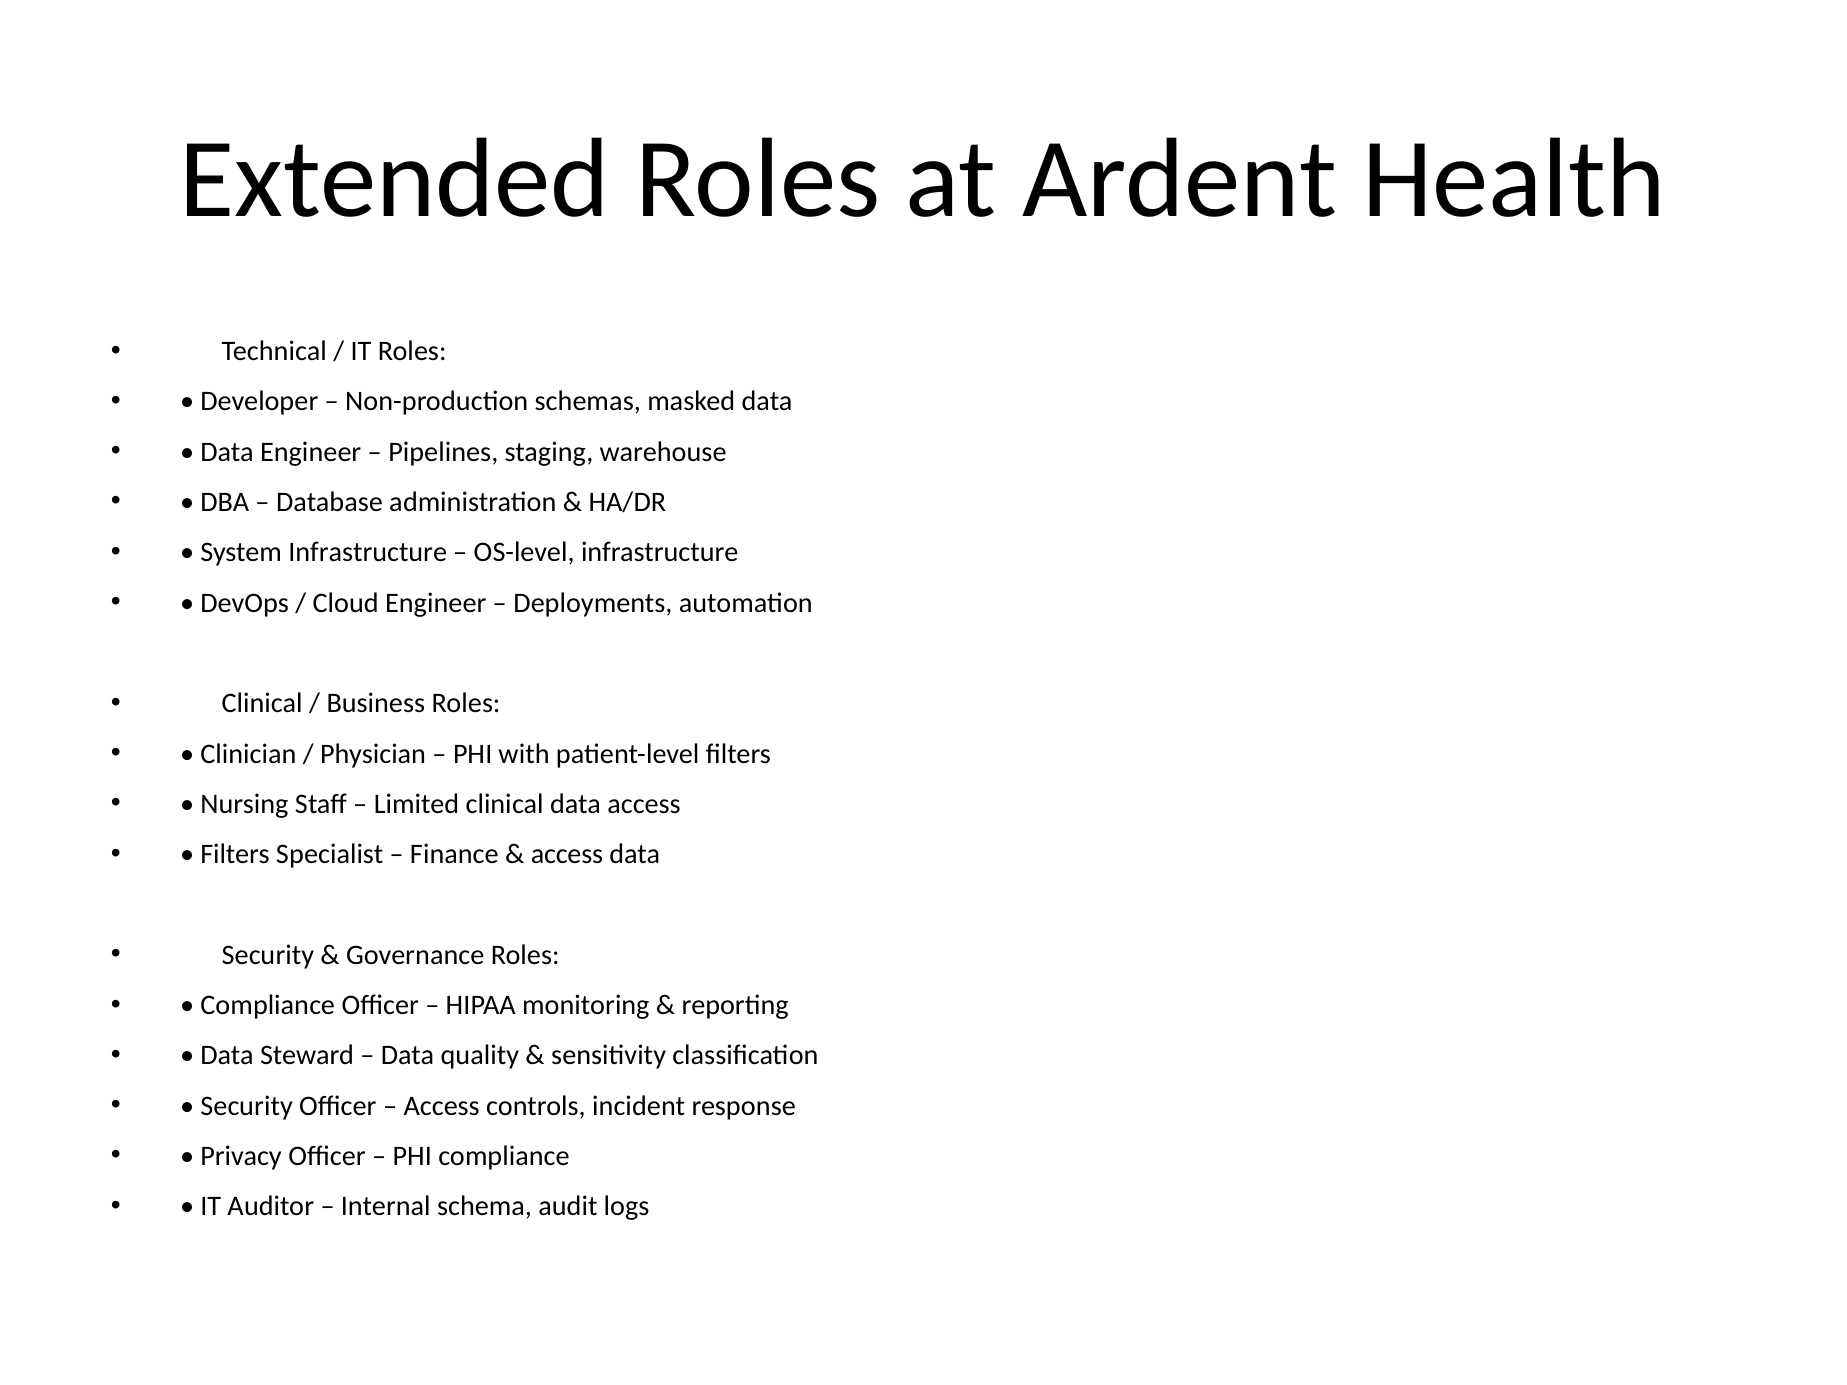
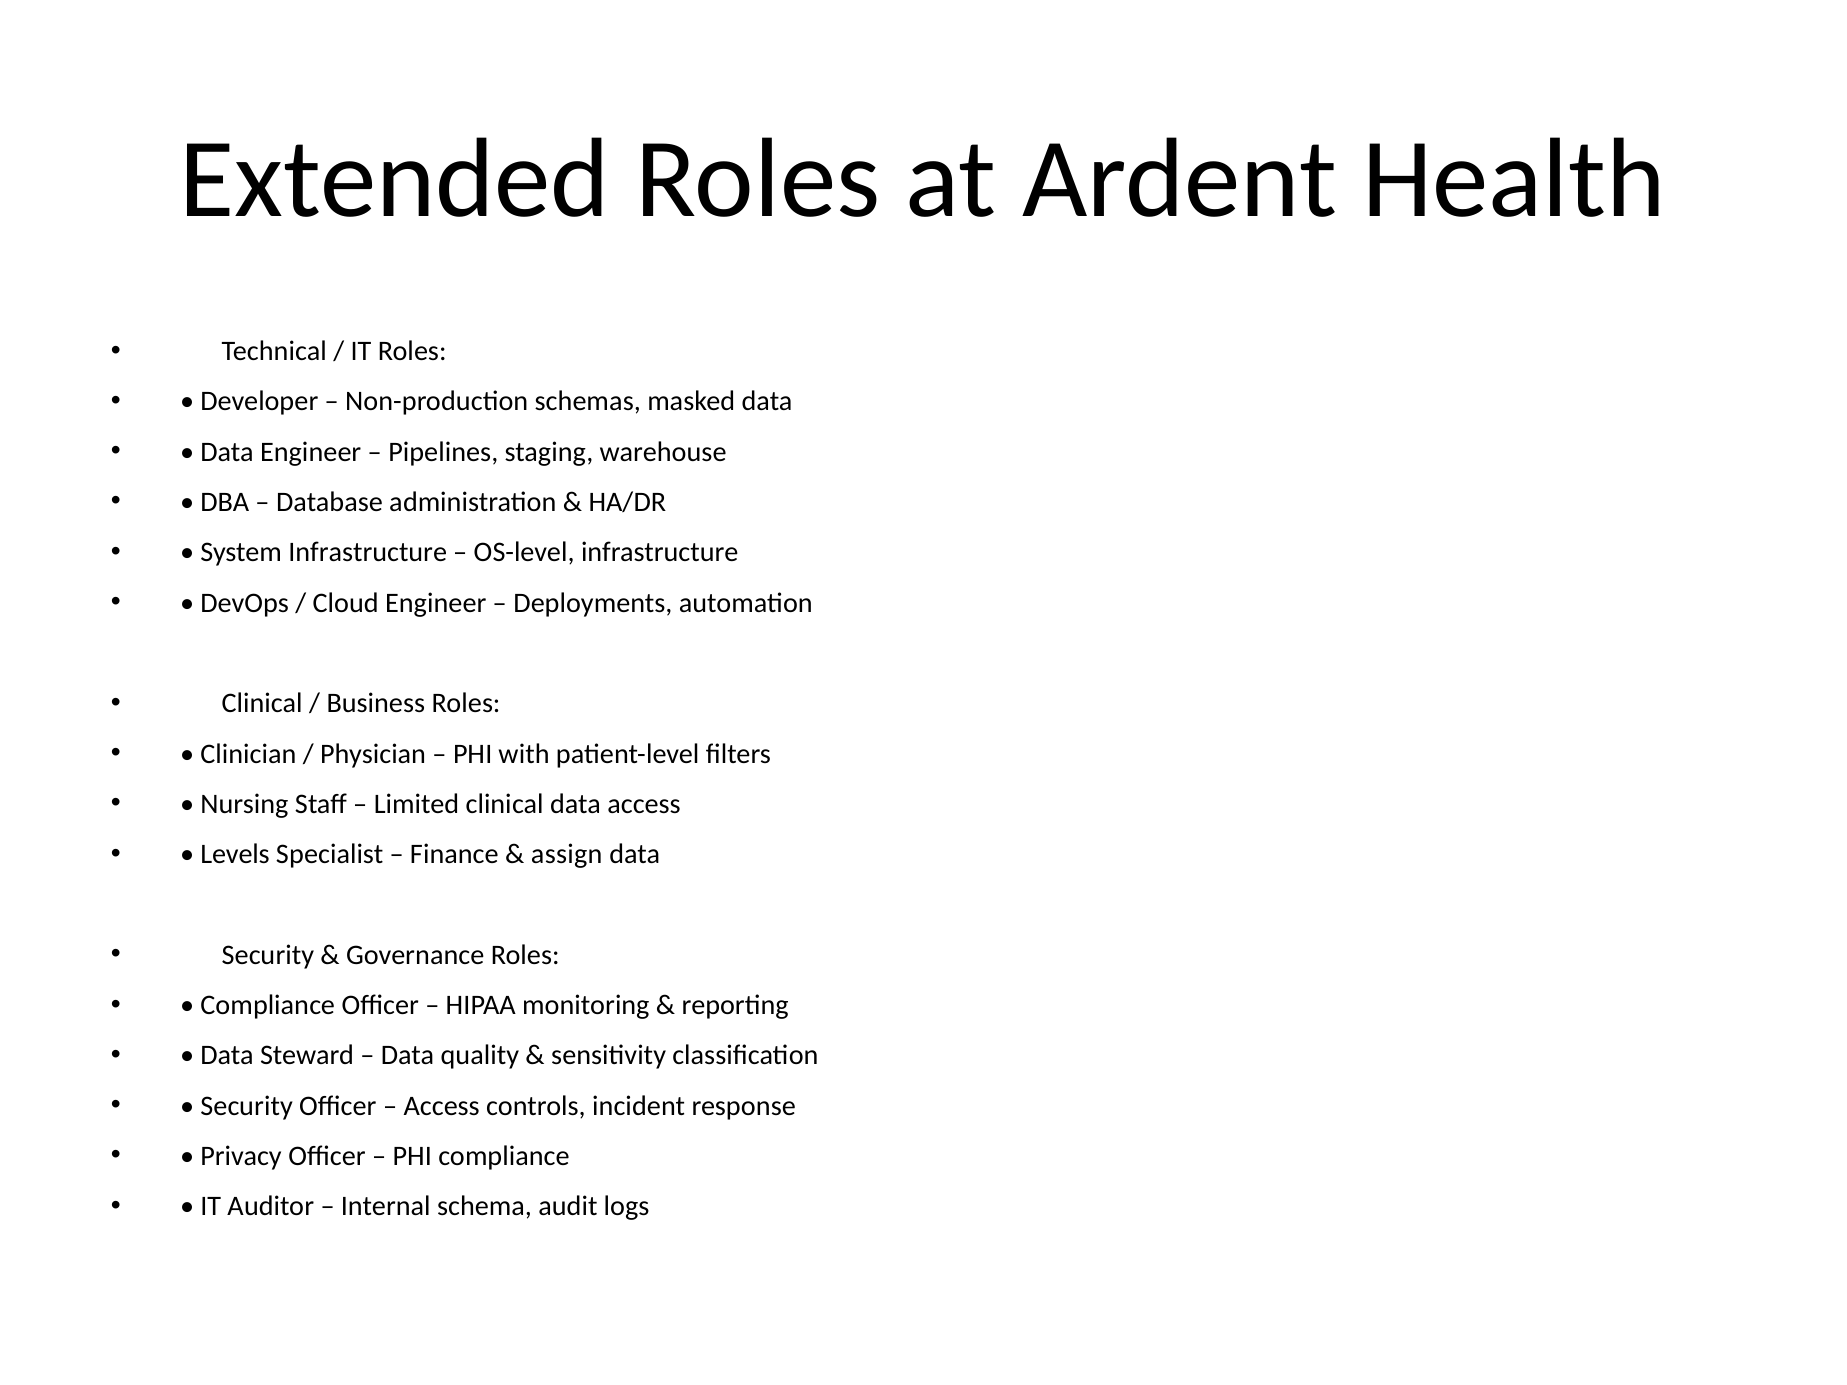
Filters: Filters -> Levels (235, 855)
access: access -> assign (567, 855)
